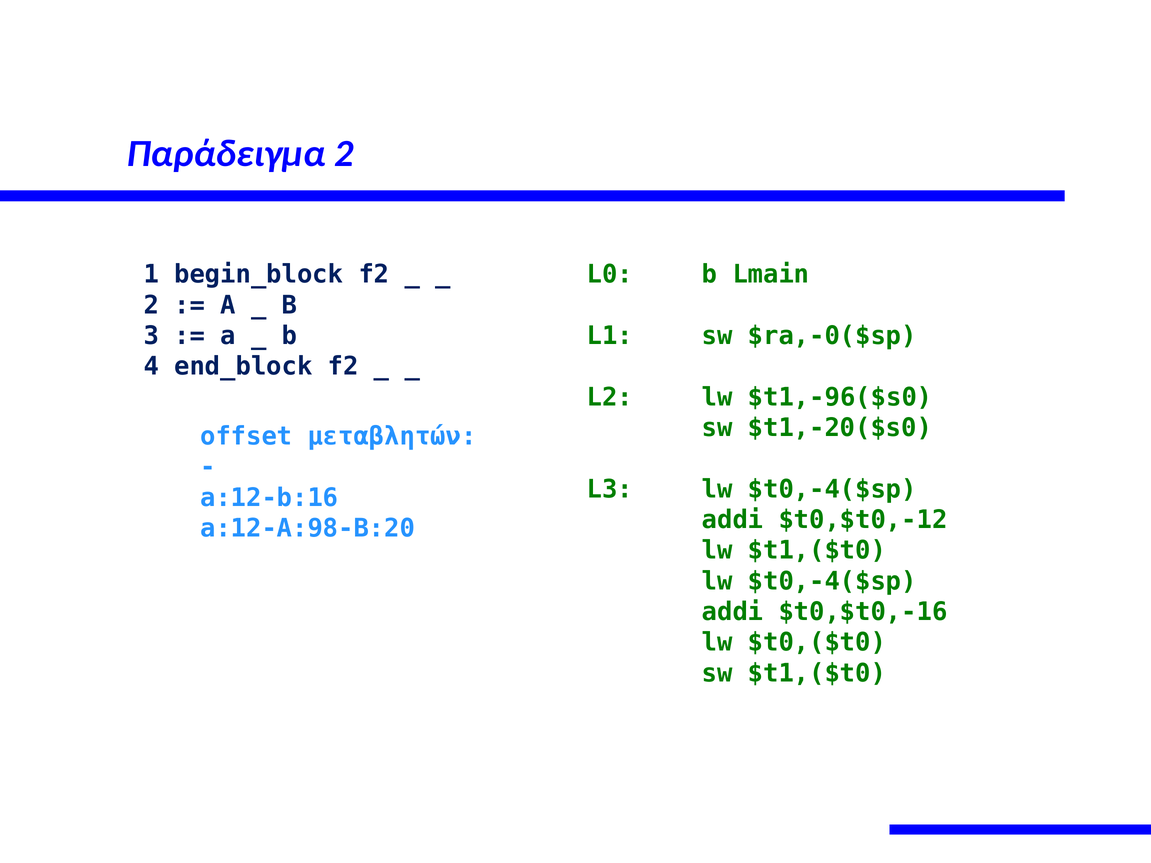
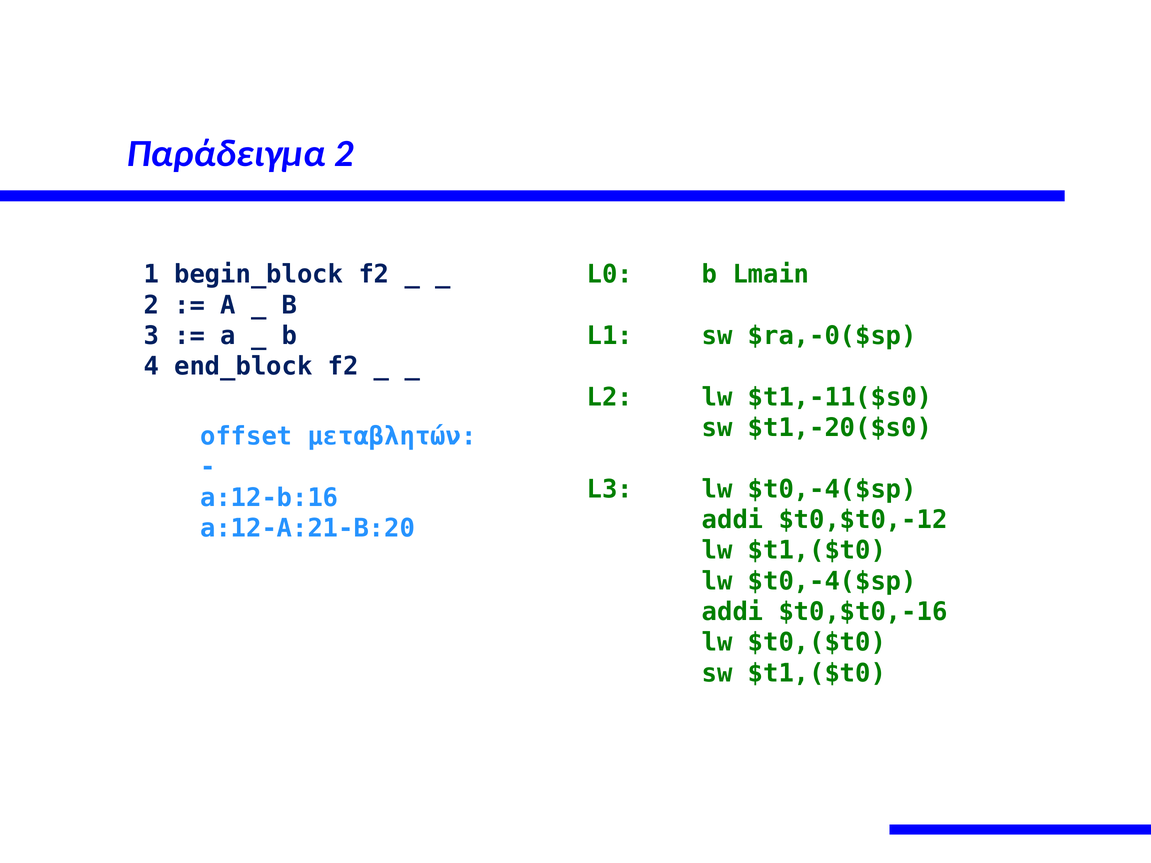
$t1,-96($s0: $t1,-96($s0 -> $t1,-11($s0 (840, 397)
a:12-A:98-B:20: a:12-A:98-B:20 -> a:12-A:21-B:20 (308, 528)
